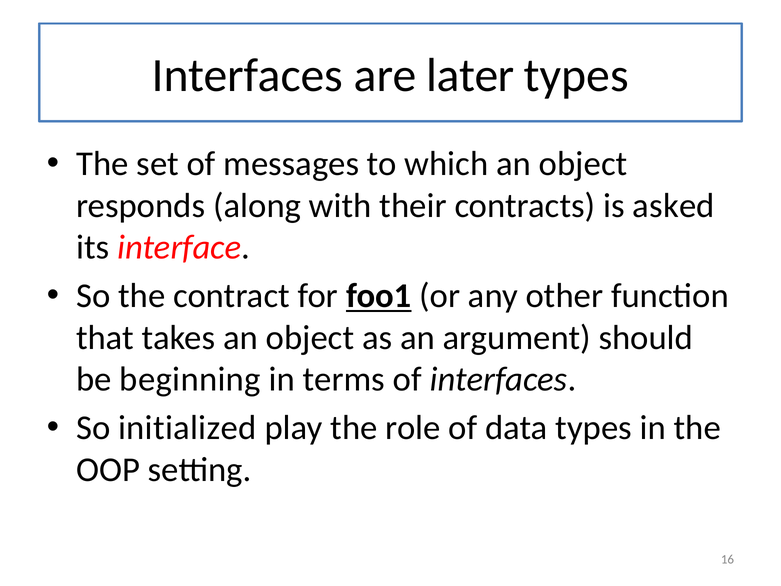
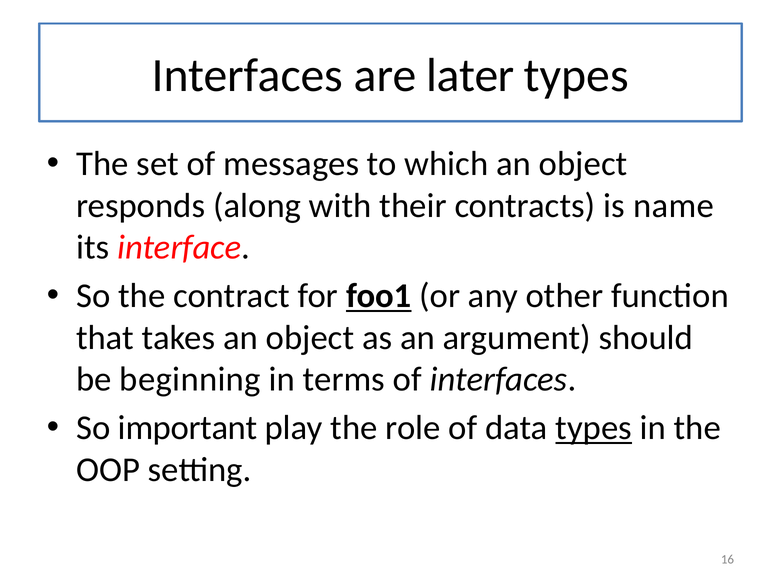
asked: asked -> name (673, 206)
initialized: initialized -> important (188, 428)
types underline: none -> present (594, 428)
